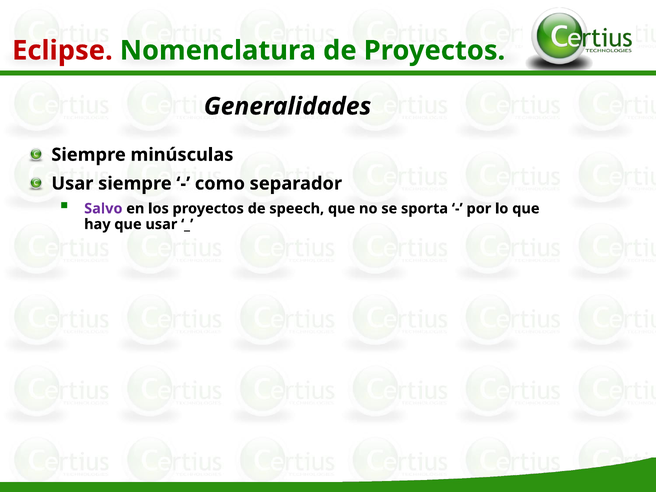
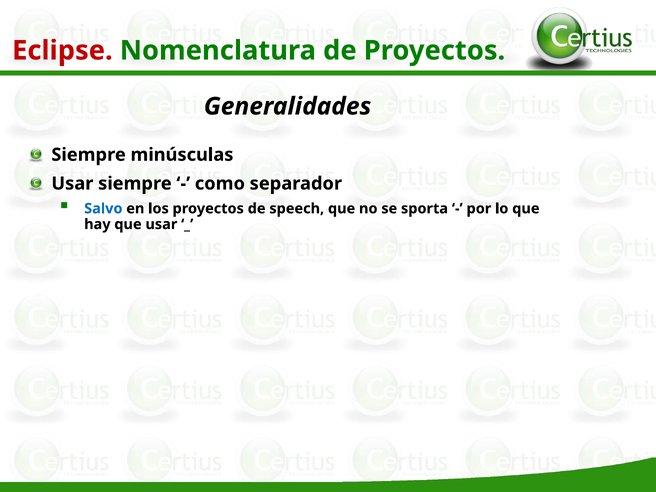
Salvo colour: purple -> blue (103, 209)
